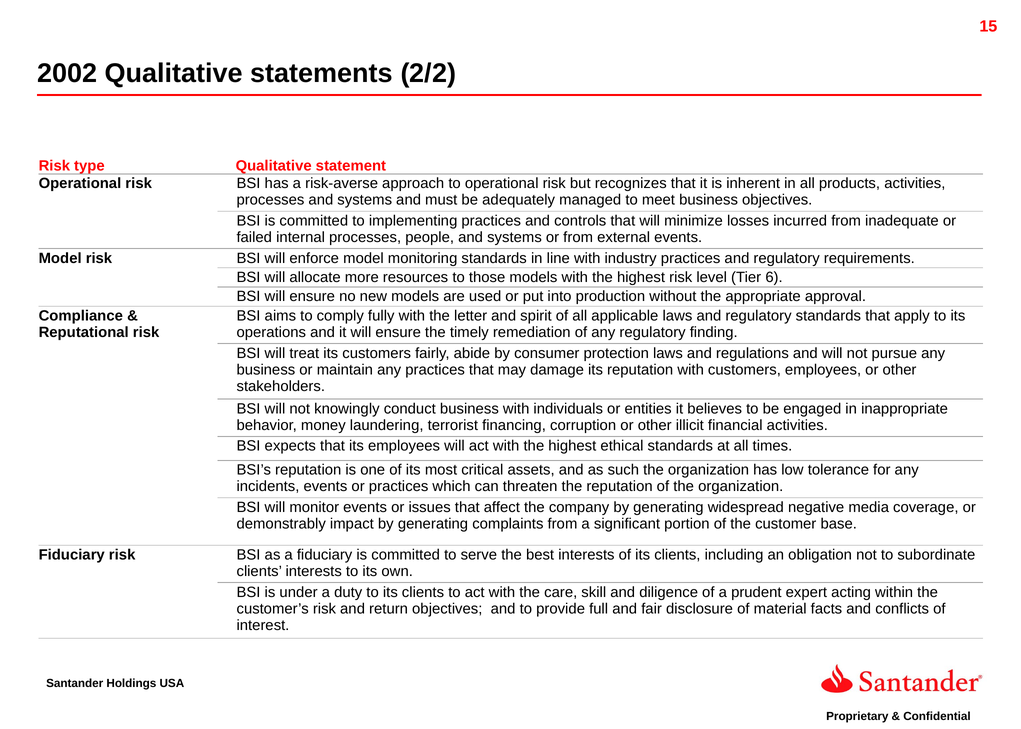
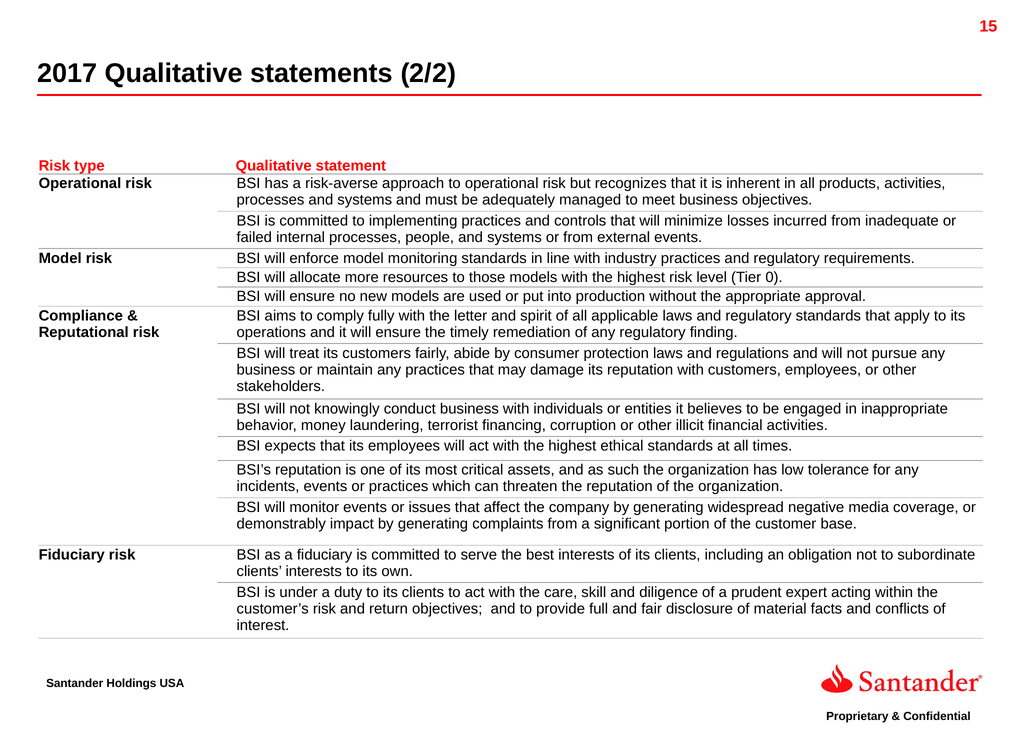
2002: 2002 -> 2017 (67, 73)
6: 6 -> 0 (774, 277)
